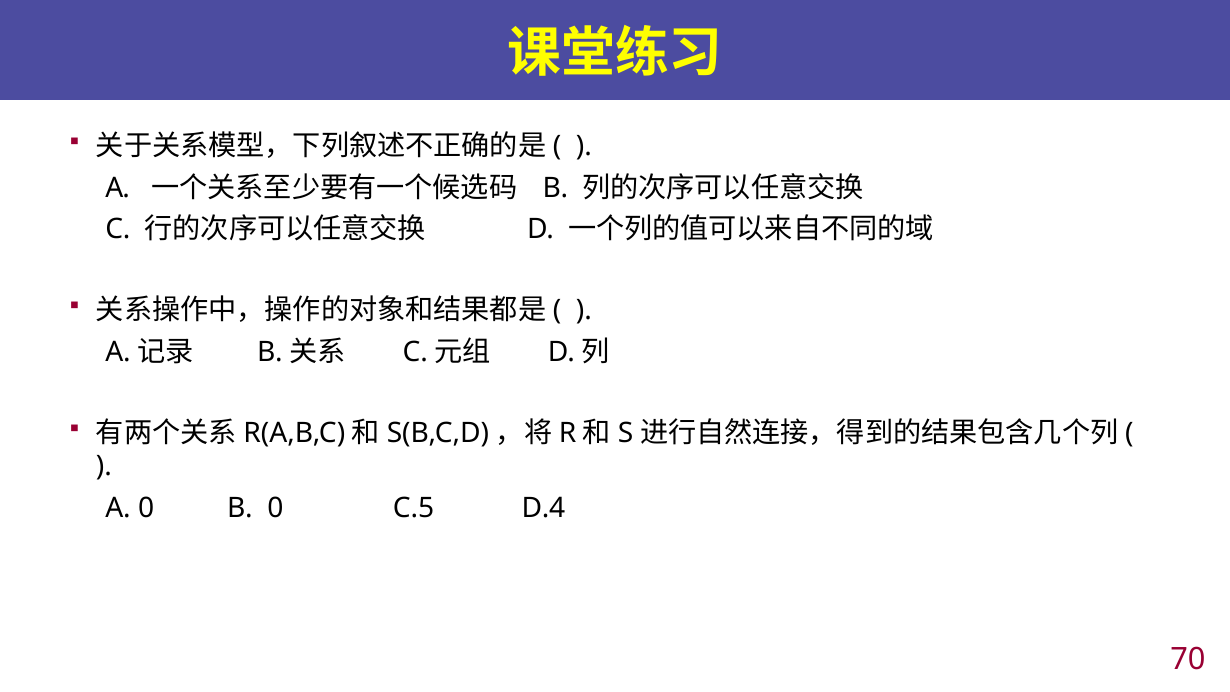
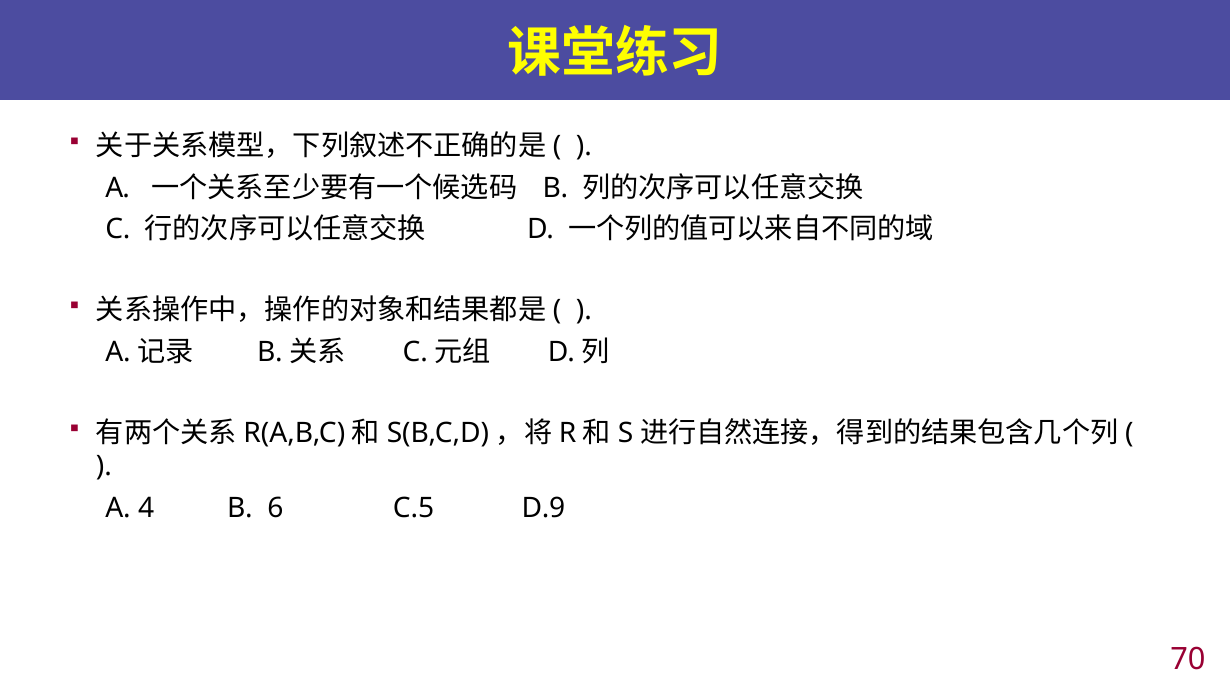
A 0: 0 -> 4 (146, 508)
B 0: 0 -> 6 (275, 508)
D.4: D.4 -> D.9 (544, 508)
